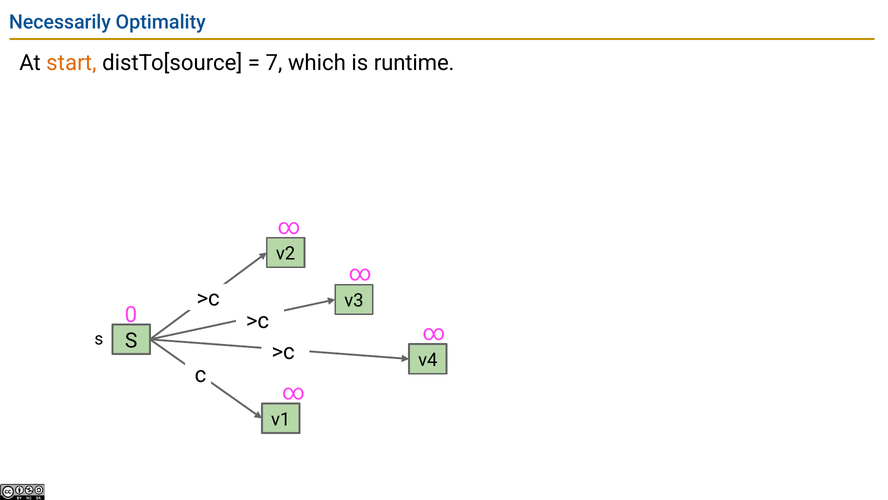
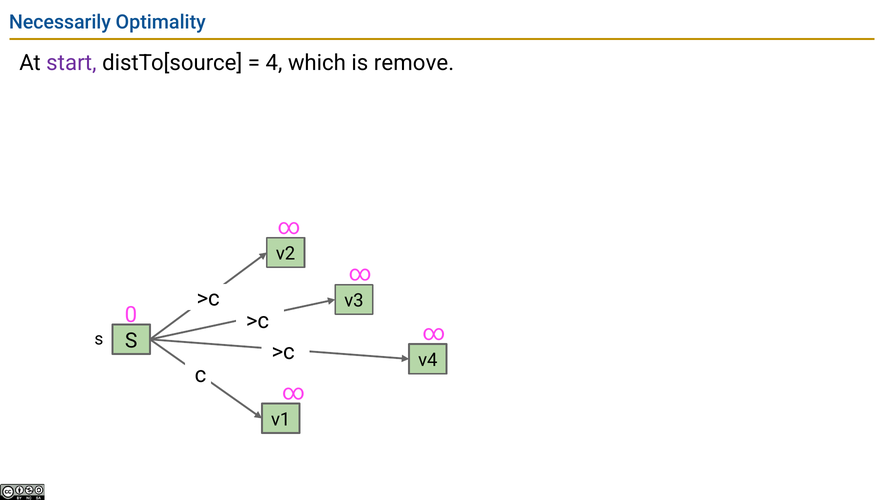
start colour: orange -> purple (71, 63)
7: 7 -> 4 (274, 63)
runtime: runtime -> remove (414, 63)
